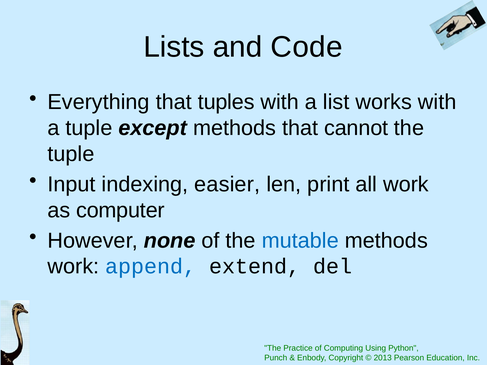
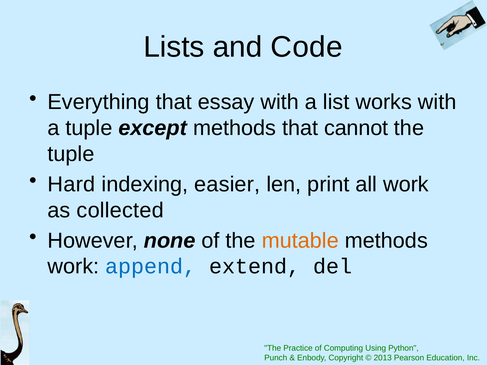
tuples: tuples -> essay (226, 102)
Input: Input -> Hard (71, 184)
computer: computer -> collected (120, 210)
mutable colour: blue -> orange (300, 241)
